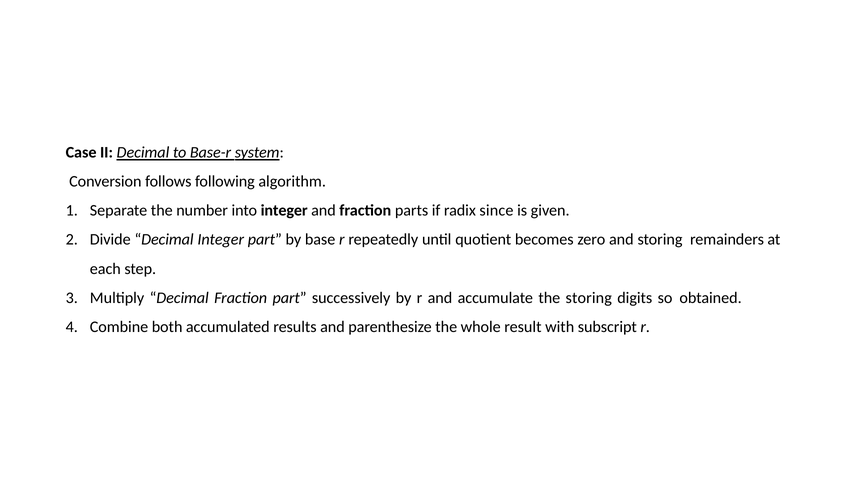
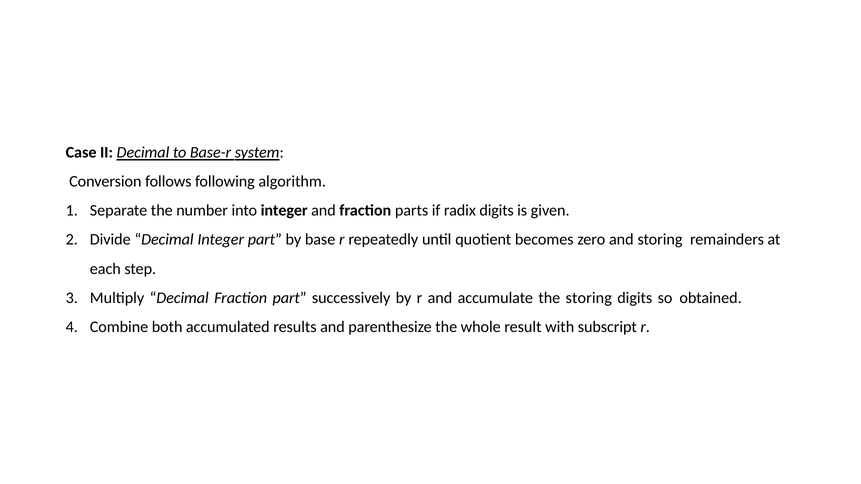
radix since: since -> digits (497, 211)
